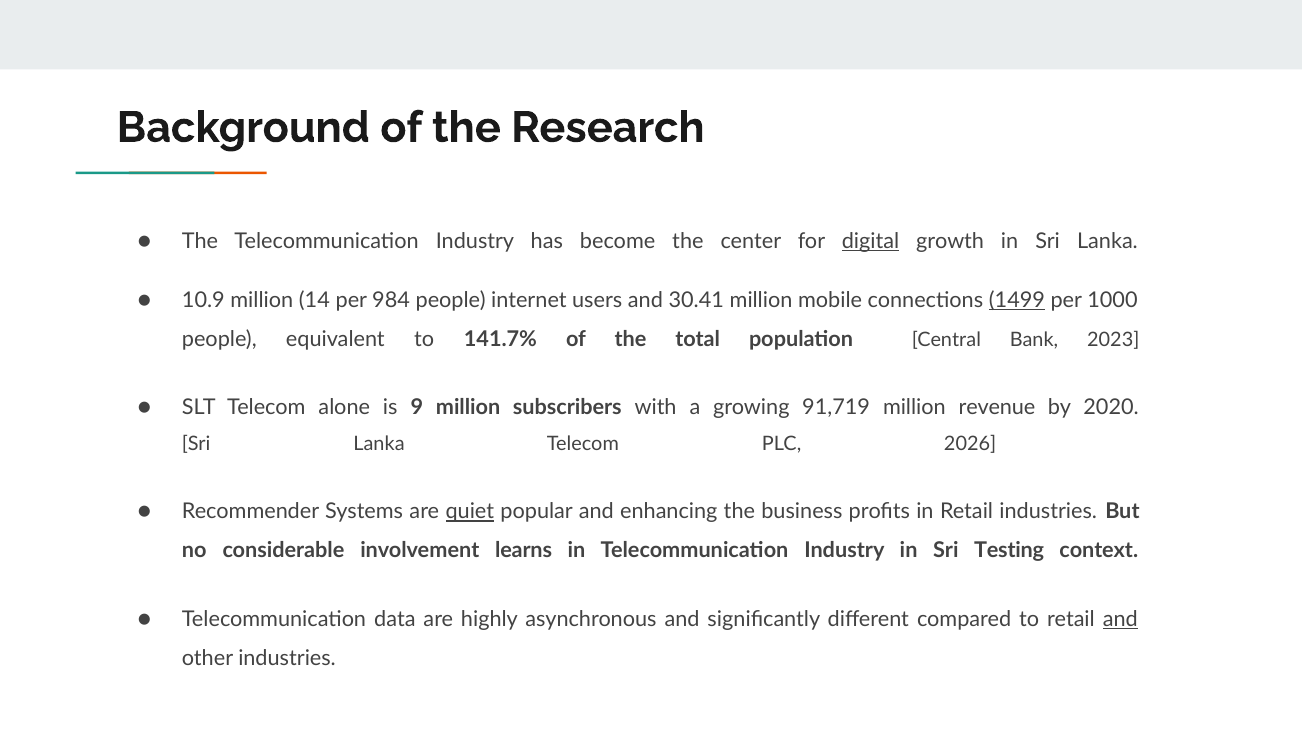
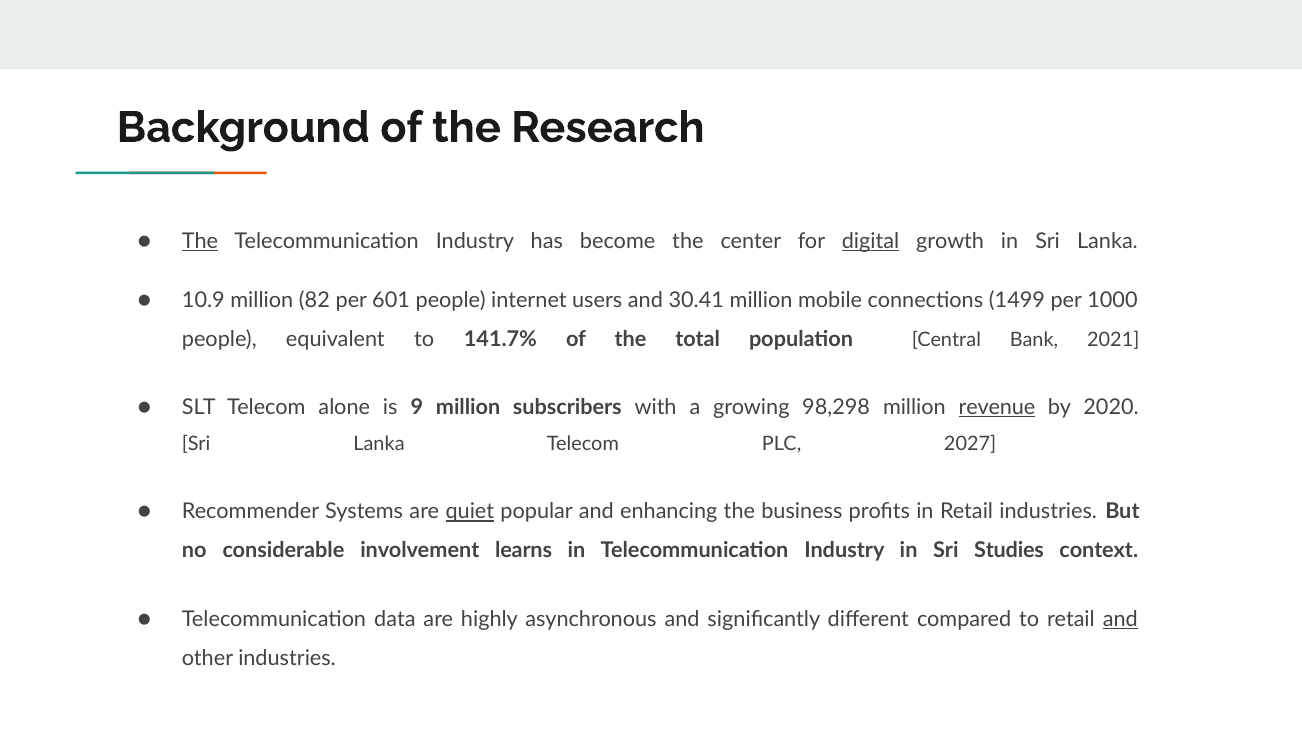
The underline: none -> present (200, 242)
14: 14 -> 82 (314, 300)
984: 984 -> 601 (391, 300)
1499 underline: present -> none (1017, 300)
2023: 2023 -> 2021 (1113, 340)
91,719: 91,719 -> 98,298 (836, 408)
revenue underline: none -> present (997, 408)
2026: 2026 -> 2027 (970, 444)
Testing: Testing -> Studies (1009, 551)
